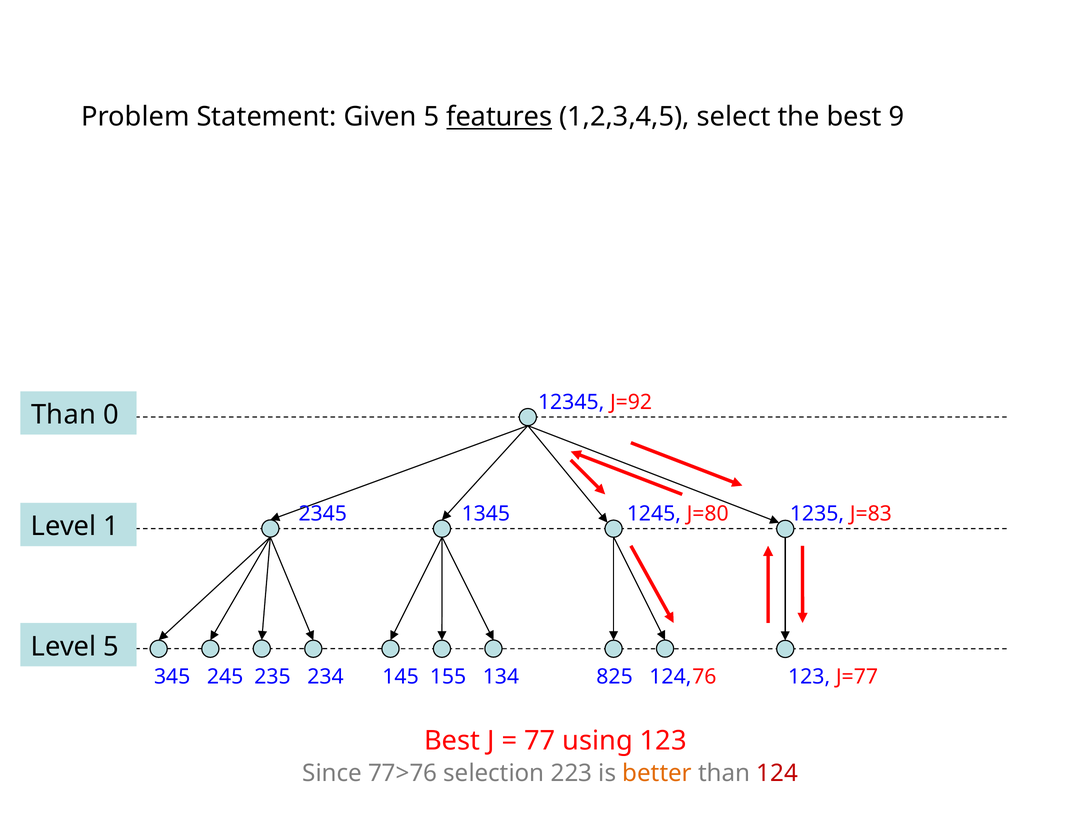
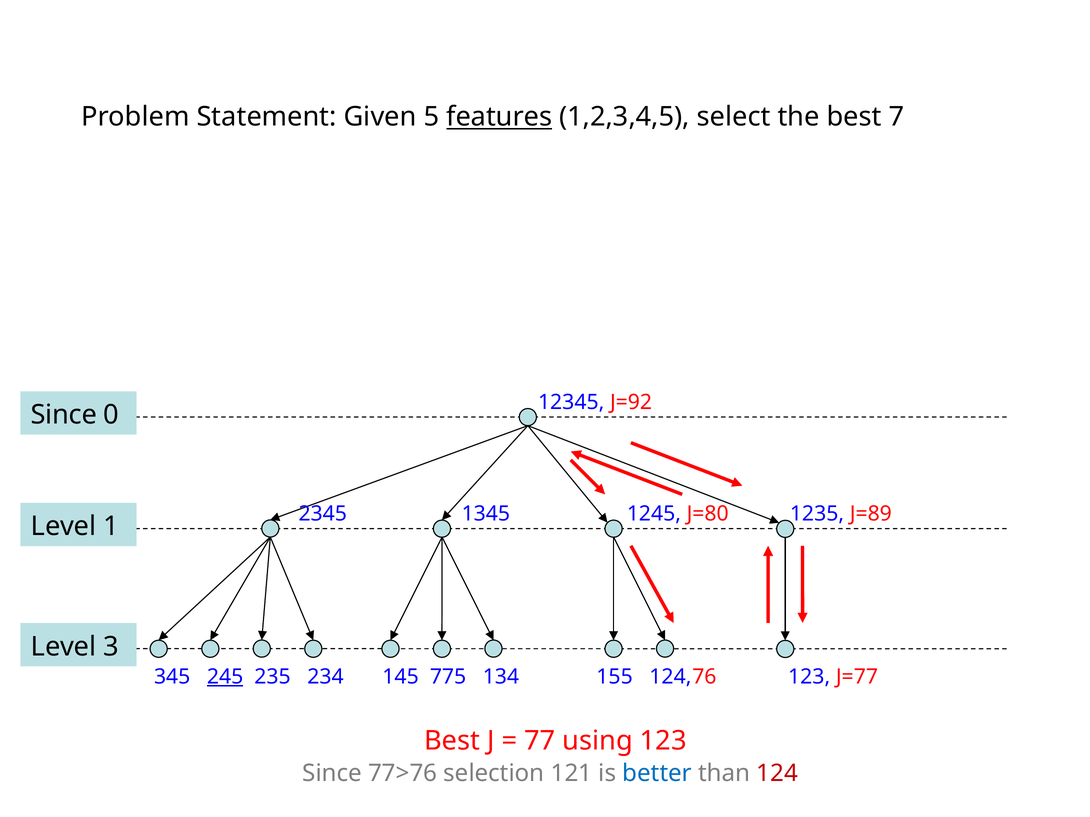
9: 9 -> 7 (897, 117)
Than: Than -> Since (64, 415)
J=83: J=83 -> J=89 (871, 514)
Level 5: 5 -> 3 (111, 647)
245 underline: none -> present (225, 677)
155: 155 -> 775 (448, 677)
825: 825 -> 155 (615, 677)
223: 223 -> 121 (571, 774)
better colour: orange -> blue (657, 774)
